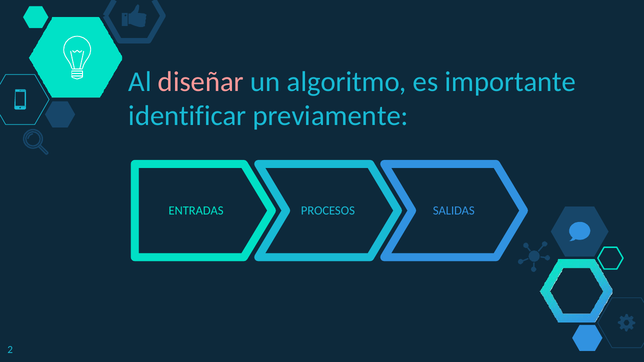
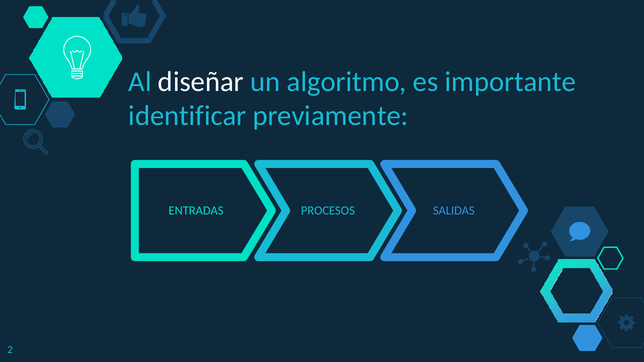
diseñar colour: pink -> white (201, 82)
